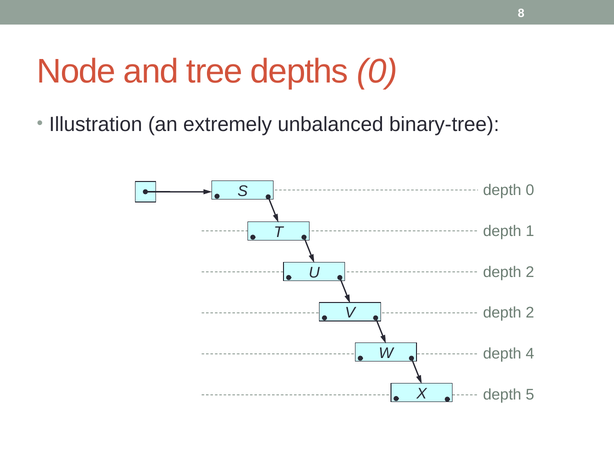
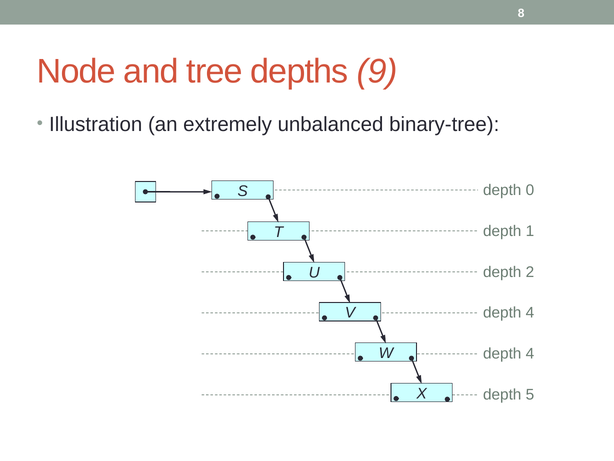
depths 0: 0 -> 9 (377, 71)
2: 2 -> 4 (530, 313)
